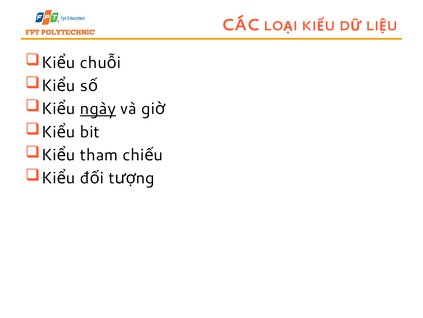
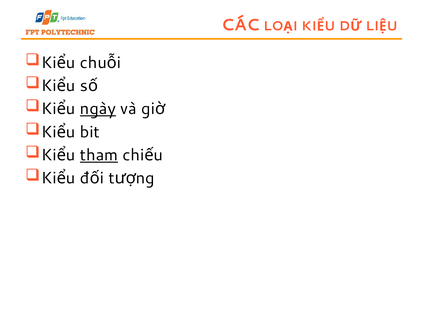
tham underline: none -> present (99, 155)
